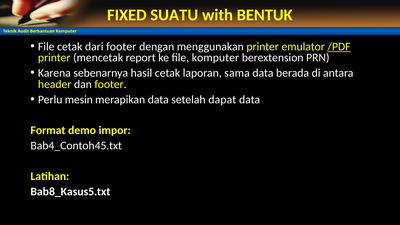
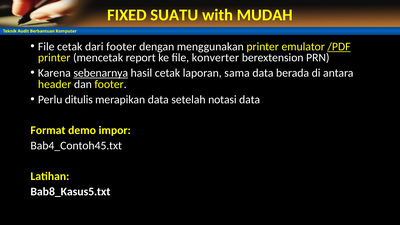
BENTUK: BENTUK -> MUDAH (265, 15)
file komputer: komputer -> konverter (215, 58)
sebenarnya underline: none -> present (101, 73)
mesin: mesin -> ditulis (79, 100)
dapat: dapat -> notasi (222, 100)
